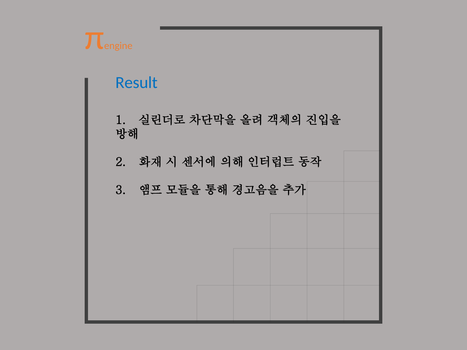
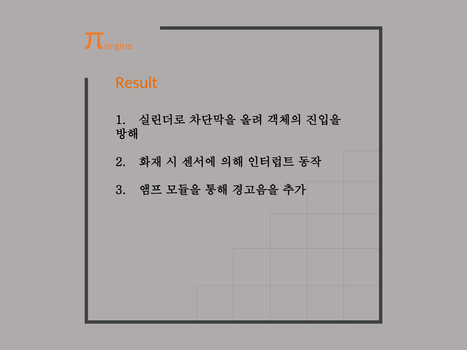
Result colour: blue -> orange (136, 83)
